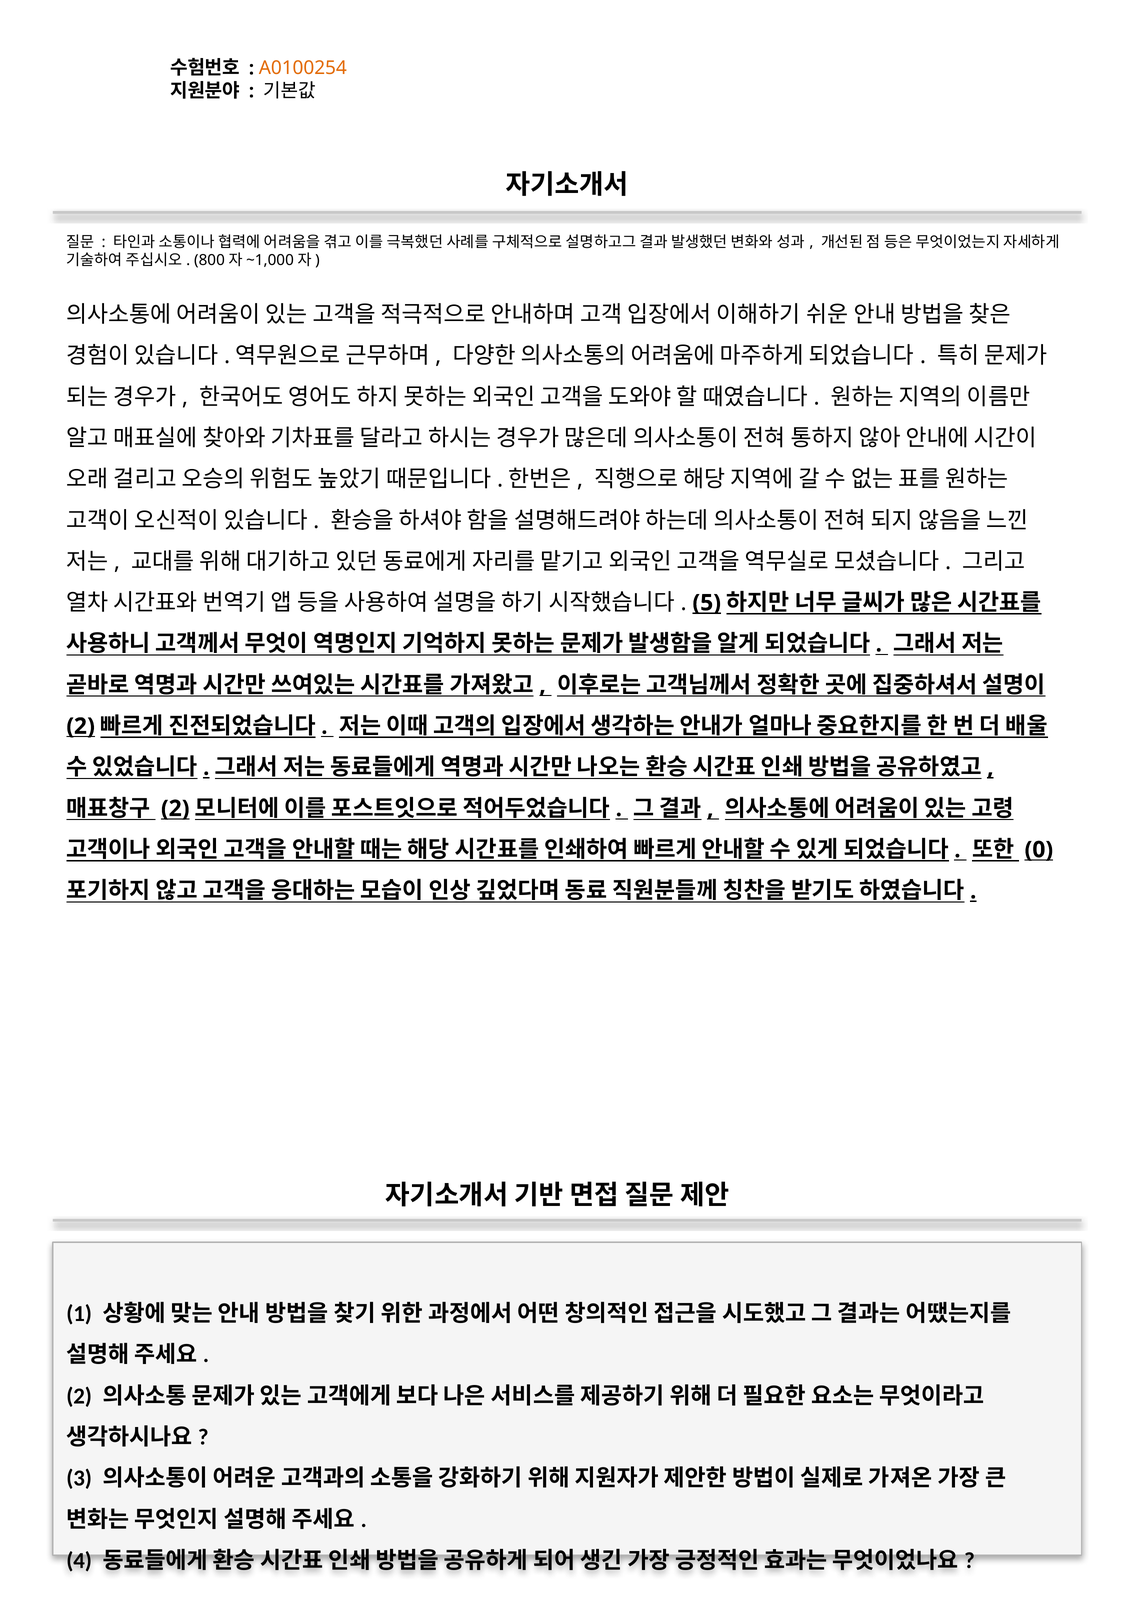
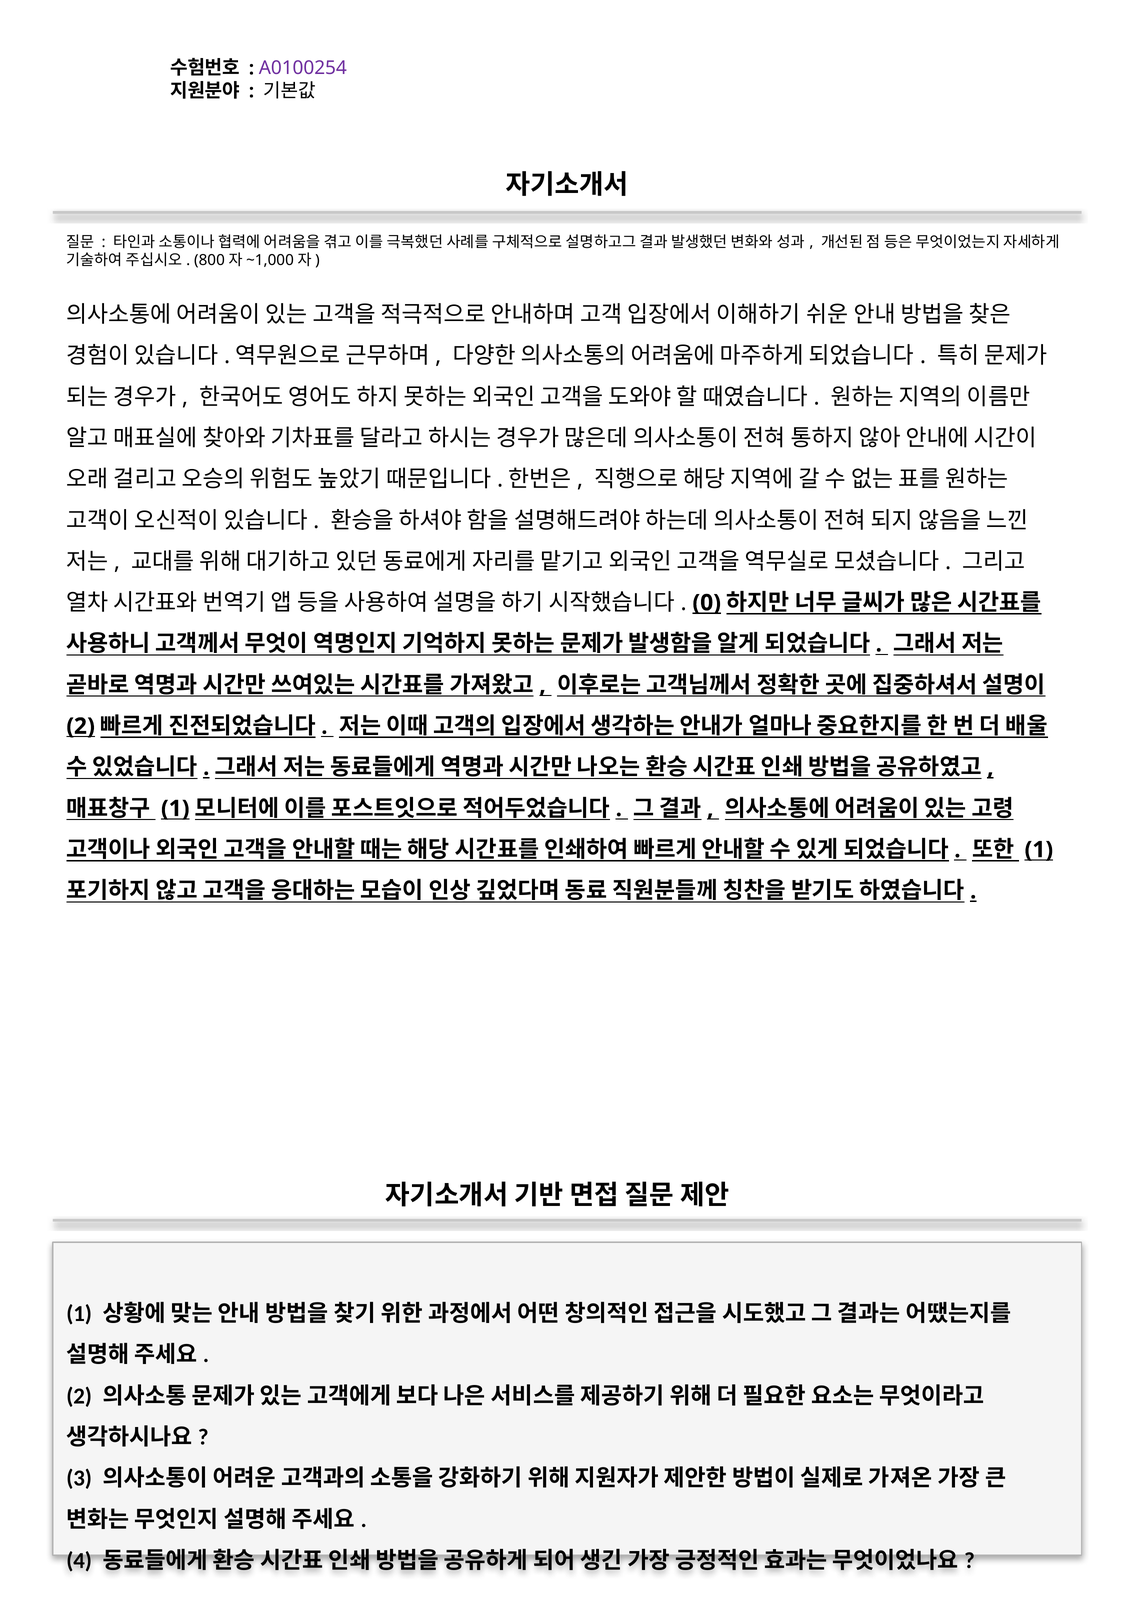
A0100254 colour: orange -> purple (303, 68)
5: 5 -> 0 (707, 603)
2: 2 -> 1 (175, 808)
0: 0 -> 1 (1039, 850)
